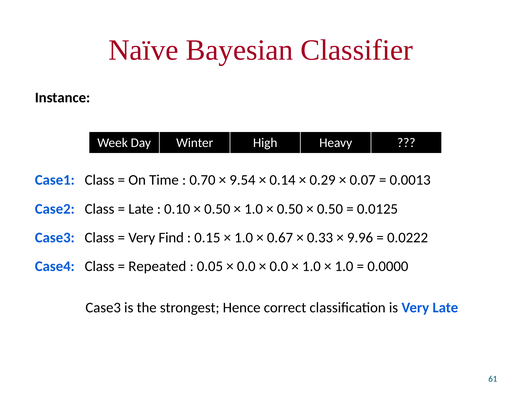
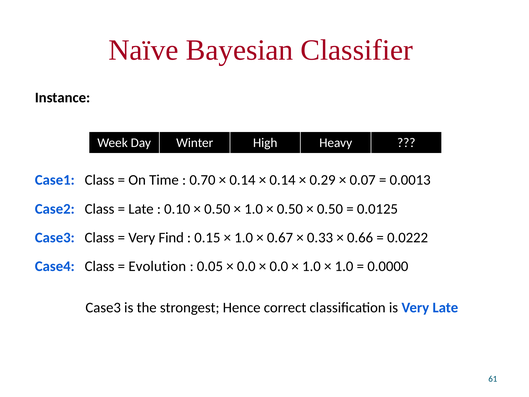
9.54: 9.54 -> 0.14 (242, 180)
9.96: 9.96 -> 0.66 (360, 238)
Repeated: Repeated -> Evolution (157, 266)
